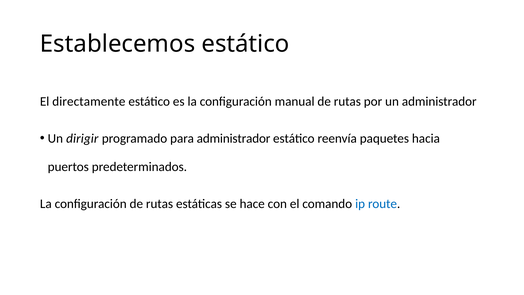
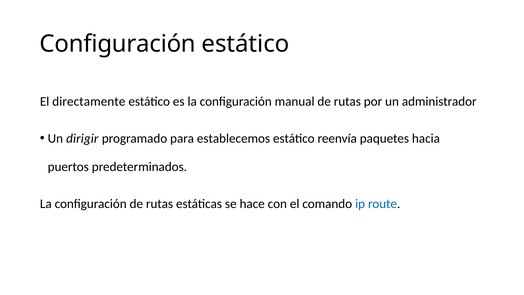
Establecemos: Establecemos -> Configuración (118, 44)
para administrador: administrador -> establecemos (233, 138)
